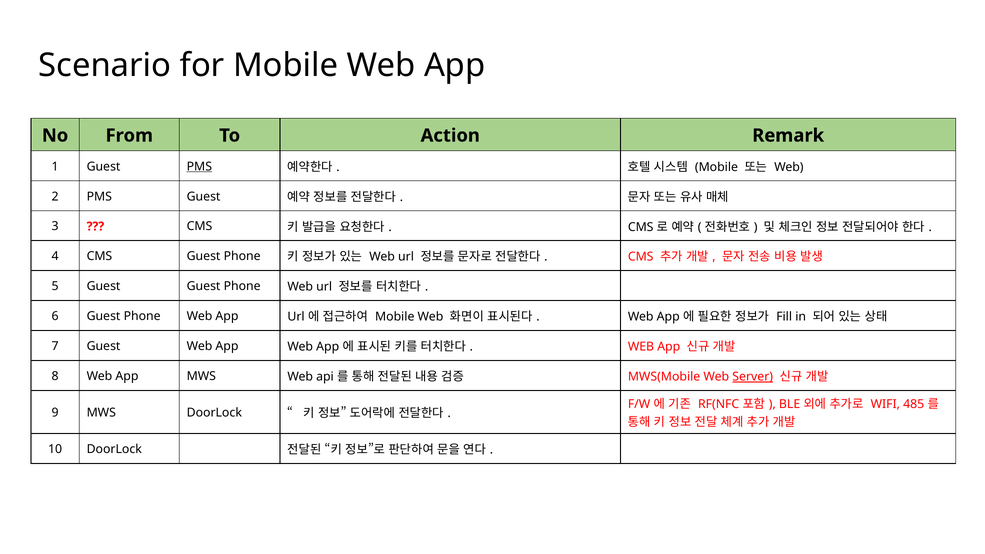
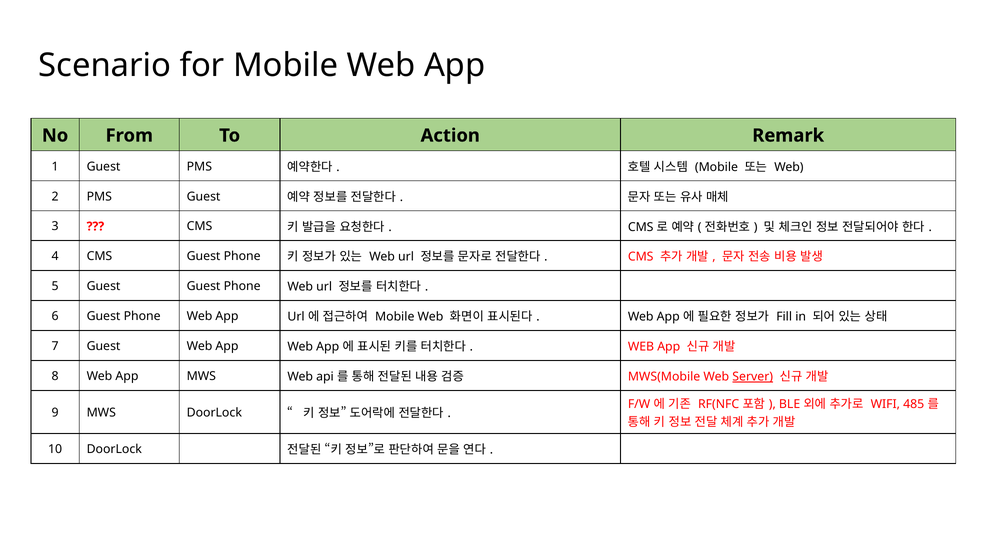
PMS underline: present -> none (199, 167)
